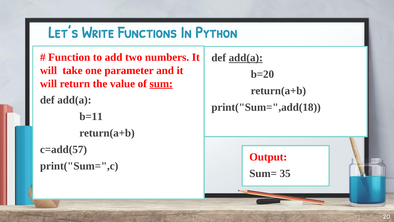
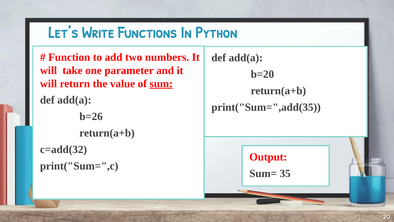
add(a underline: present -> none (246, 58)
print("Sum=",add(18: print("Sum=",add(18 -> print("Sum=",add(35 (266, 107)
b=11: b=11 -> b=26 (91, 116)
c=add(57: c=add(57 -> c=add(32 (64, 149)
